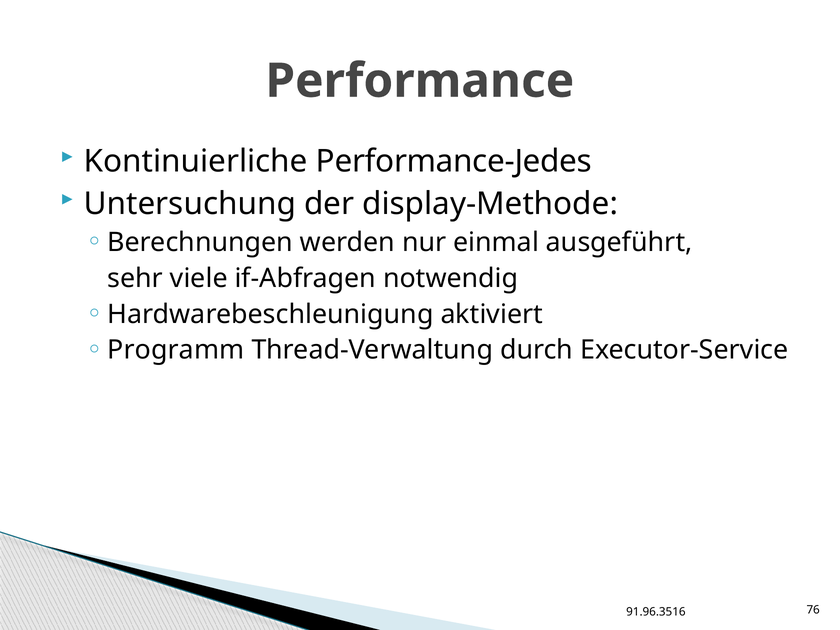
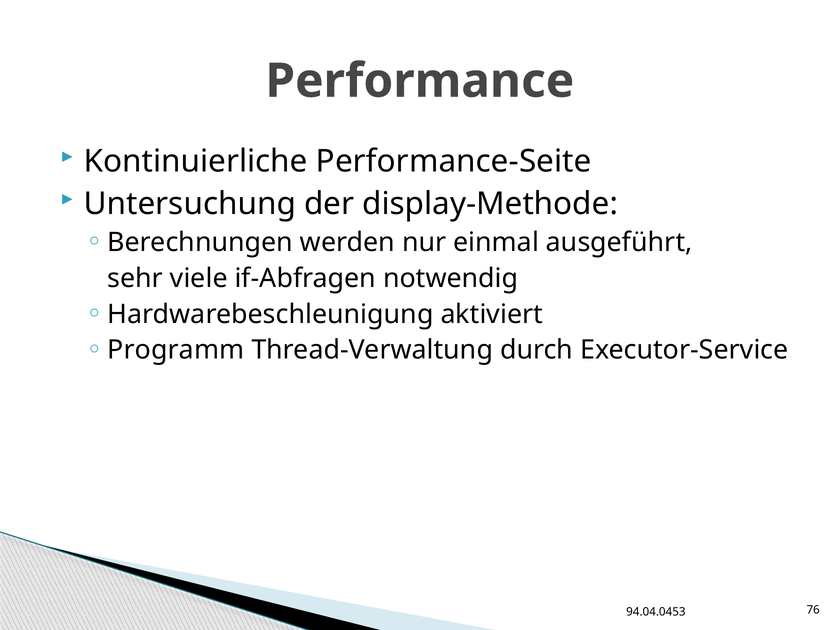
Performance-Jedes: Performance-Jedes -> Performance-Seite (454, 161)
91.96.3516: 91.96.3516 -> 94.04.0453 (656, 612)
